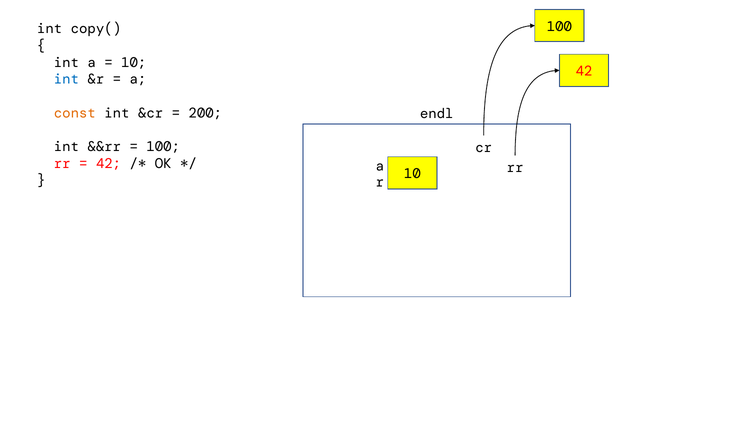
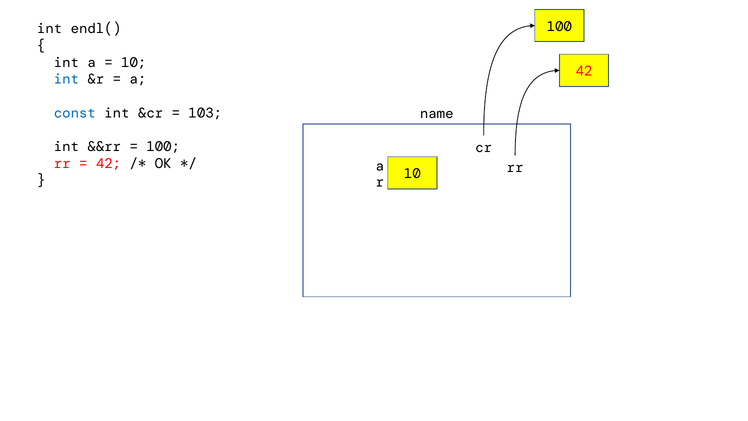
copy(: copy( -> endl( (96, 29)
const colour: orange -> blue (75, 113)
200: 200 -> 103 (205, 113)
endl: endl -> name (437, 114)
